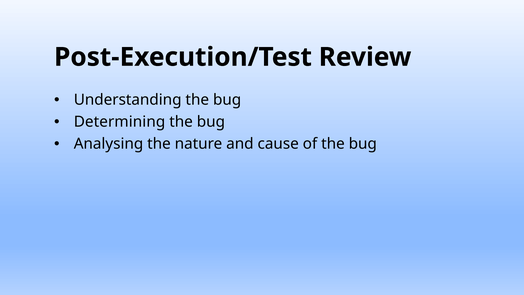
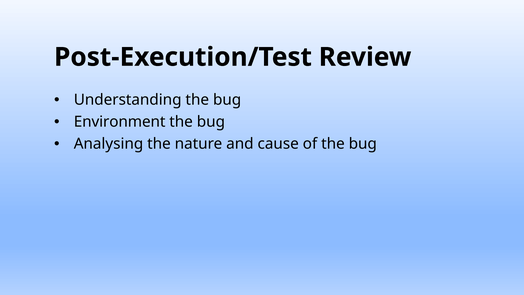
Determining: Determining -> Environment (120, 122)
